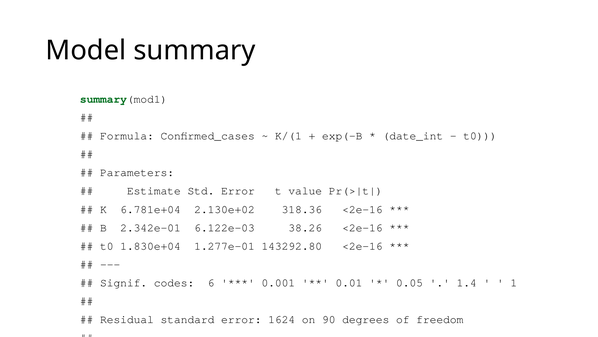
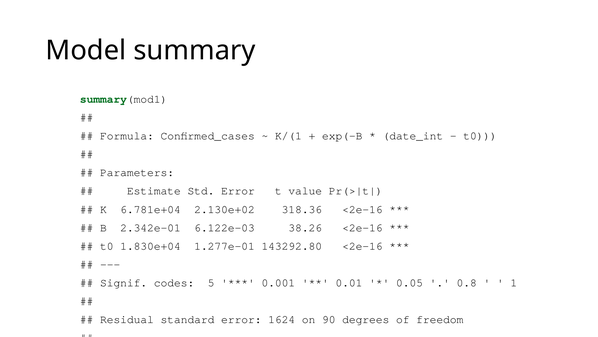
codes 6: 6 -> 5 (211, 282)
1.4: 1.4 -> 0.8 (467, 282)
